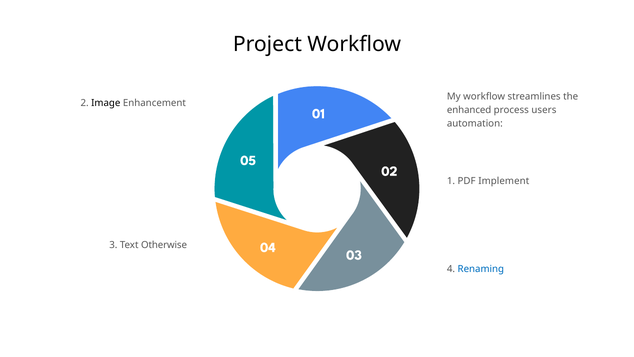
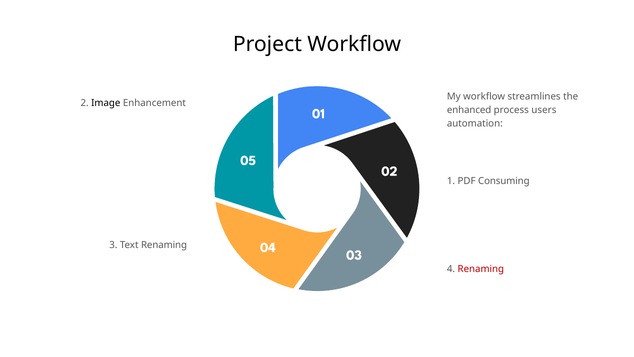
Implement: Implement -> Consuming (504, 181)
Text Otherwise: Otherwise -> Renaming (164, 245)
Renaming colour: blue -> red (481, 269)
